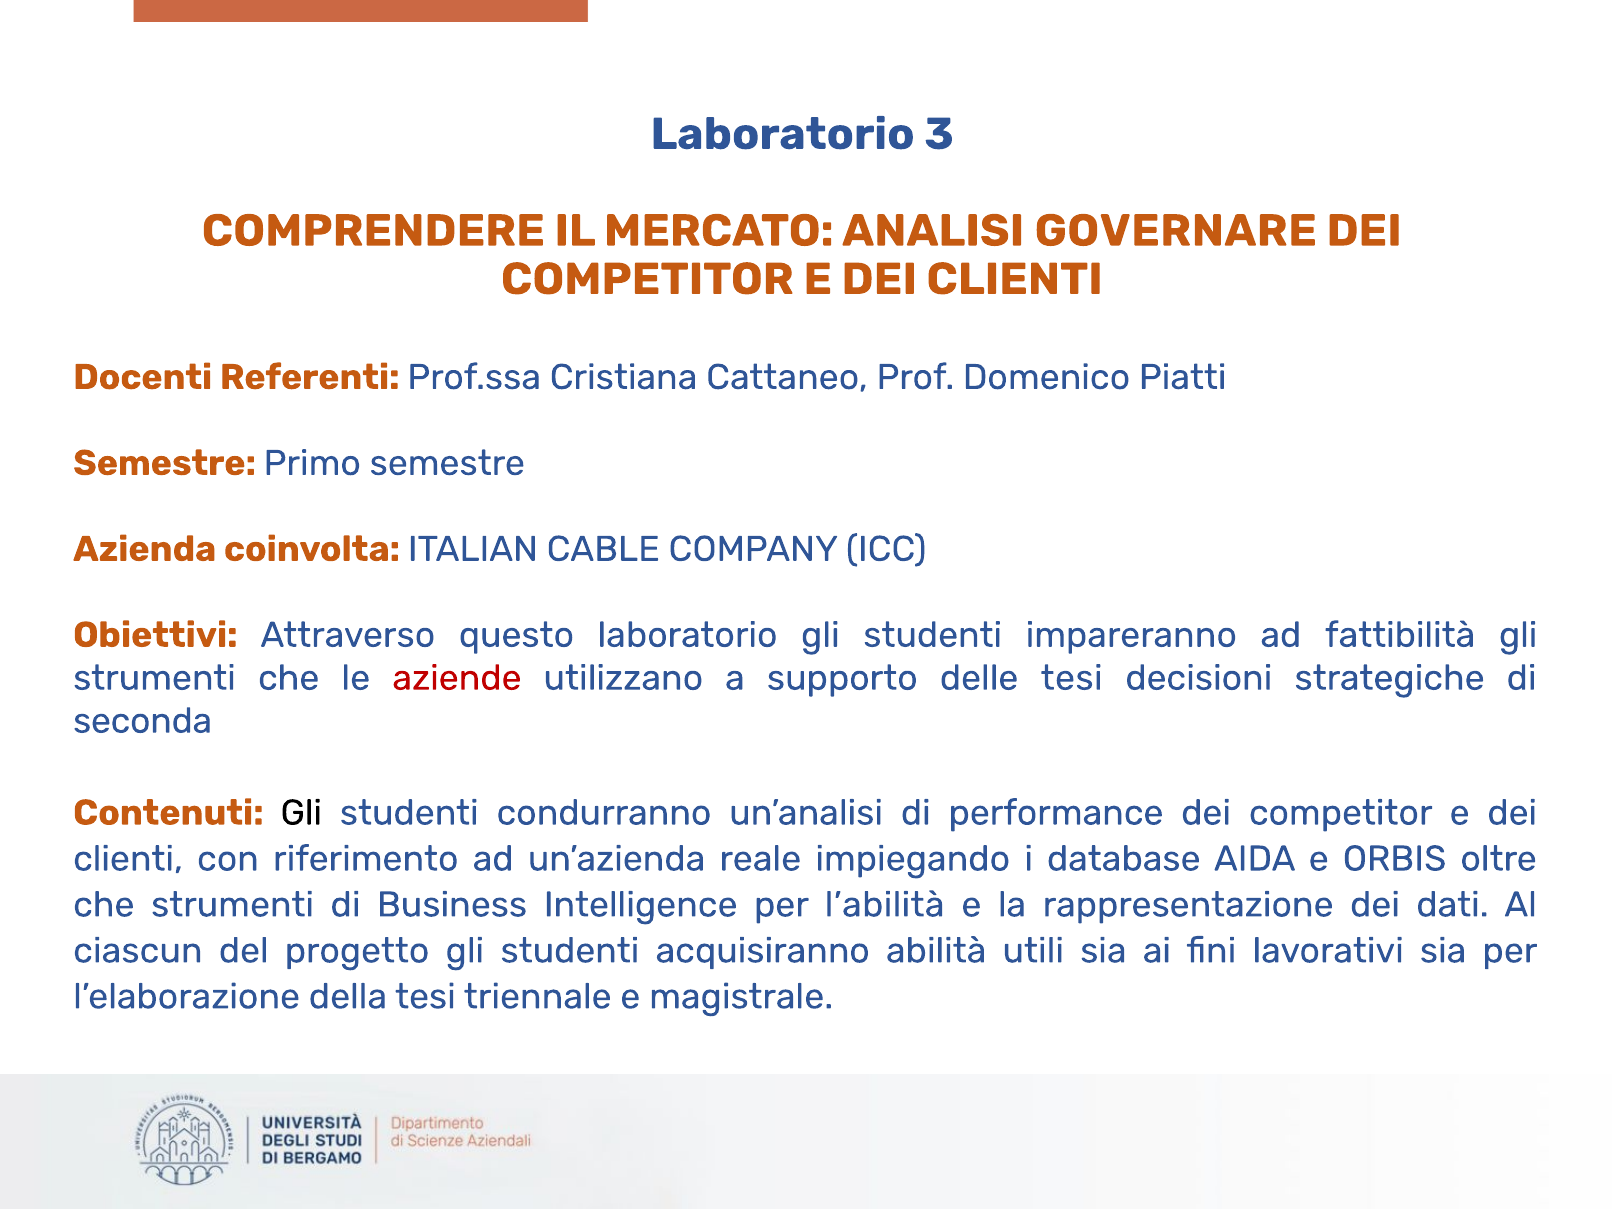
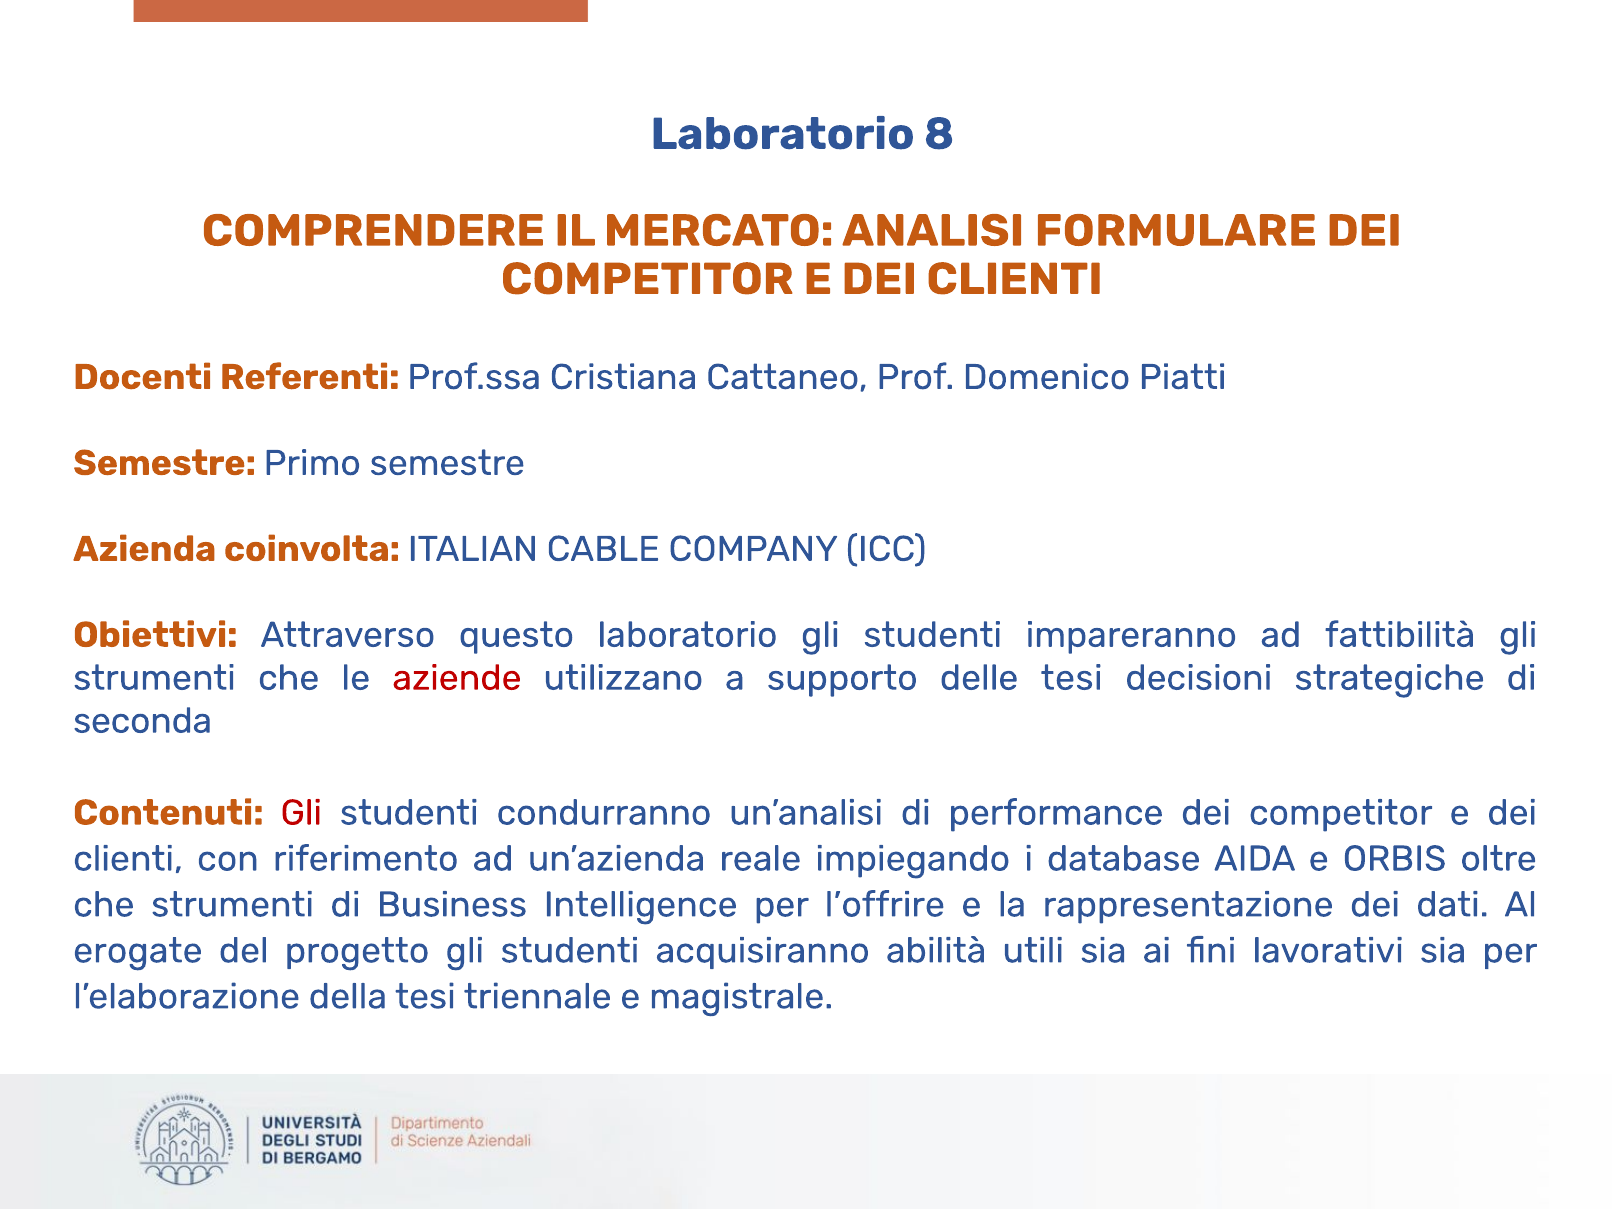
3: 3 -> 8 (939, 134)
GOVERNARE: GOVERNARE -> FORMULARE (1176, 231)
Gli colour: black -> red (301, 813)
l’abilità: l’abilità -> l’offrire (885, 905)
ciascun: ciascun -> erogate (138, 951)
